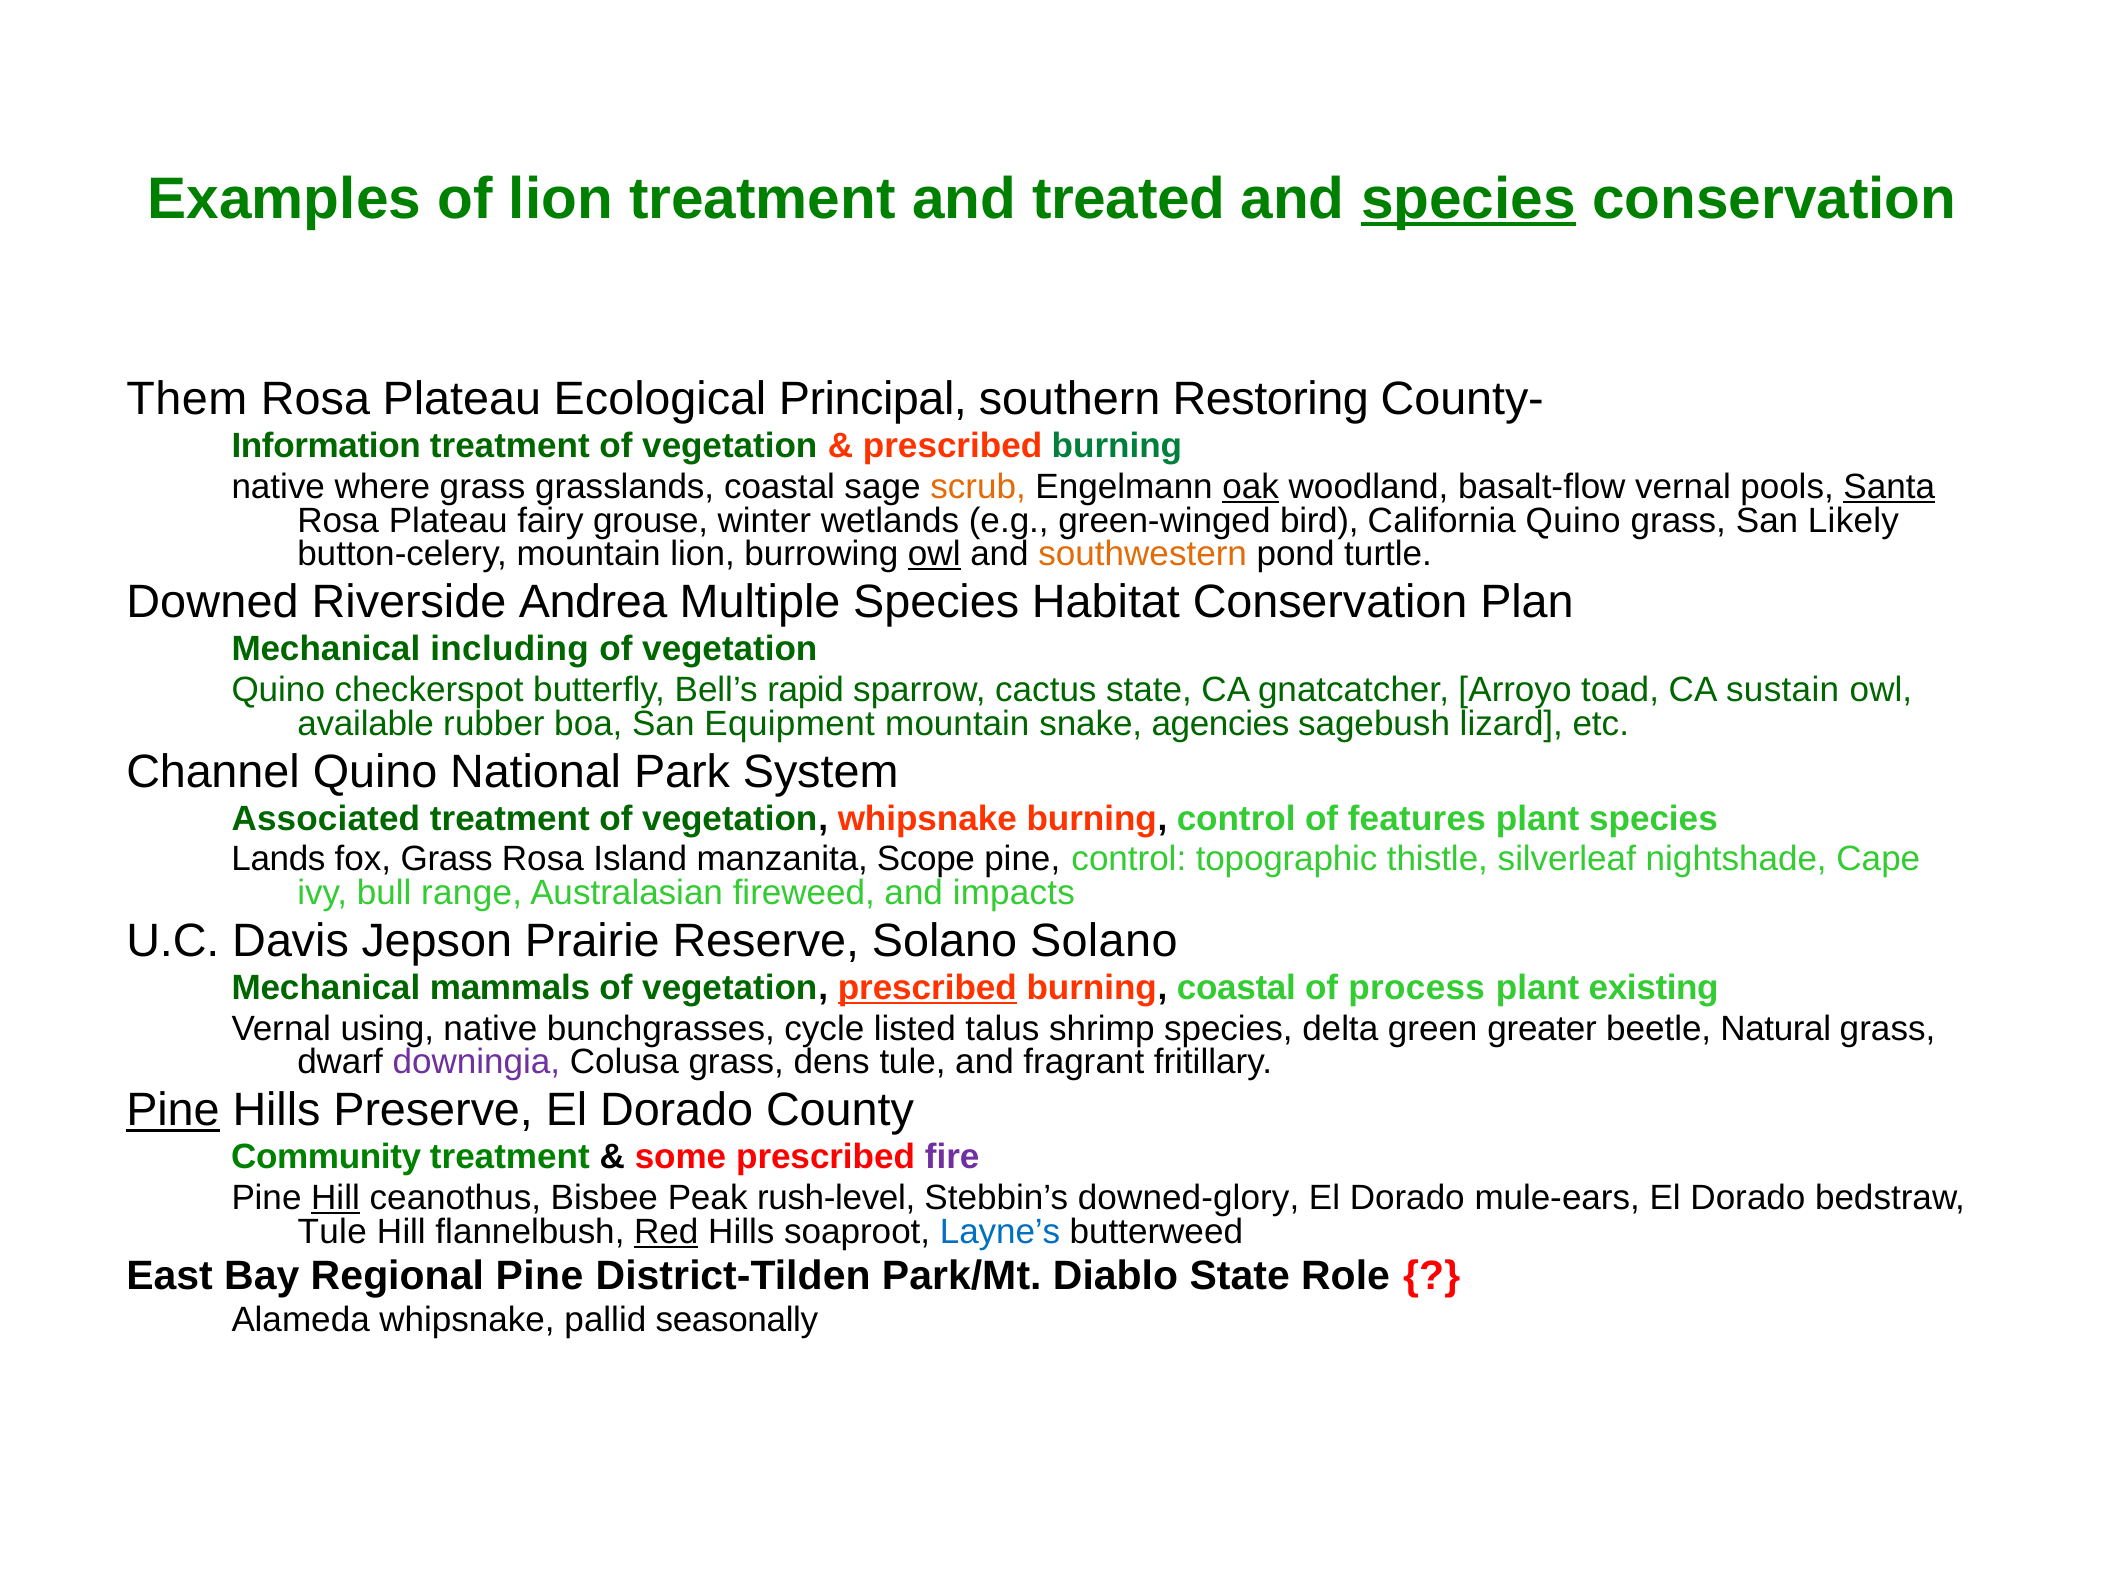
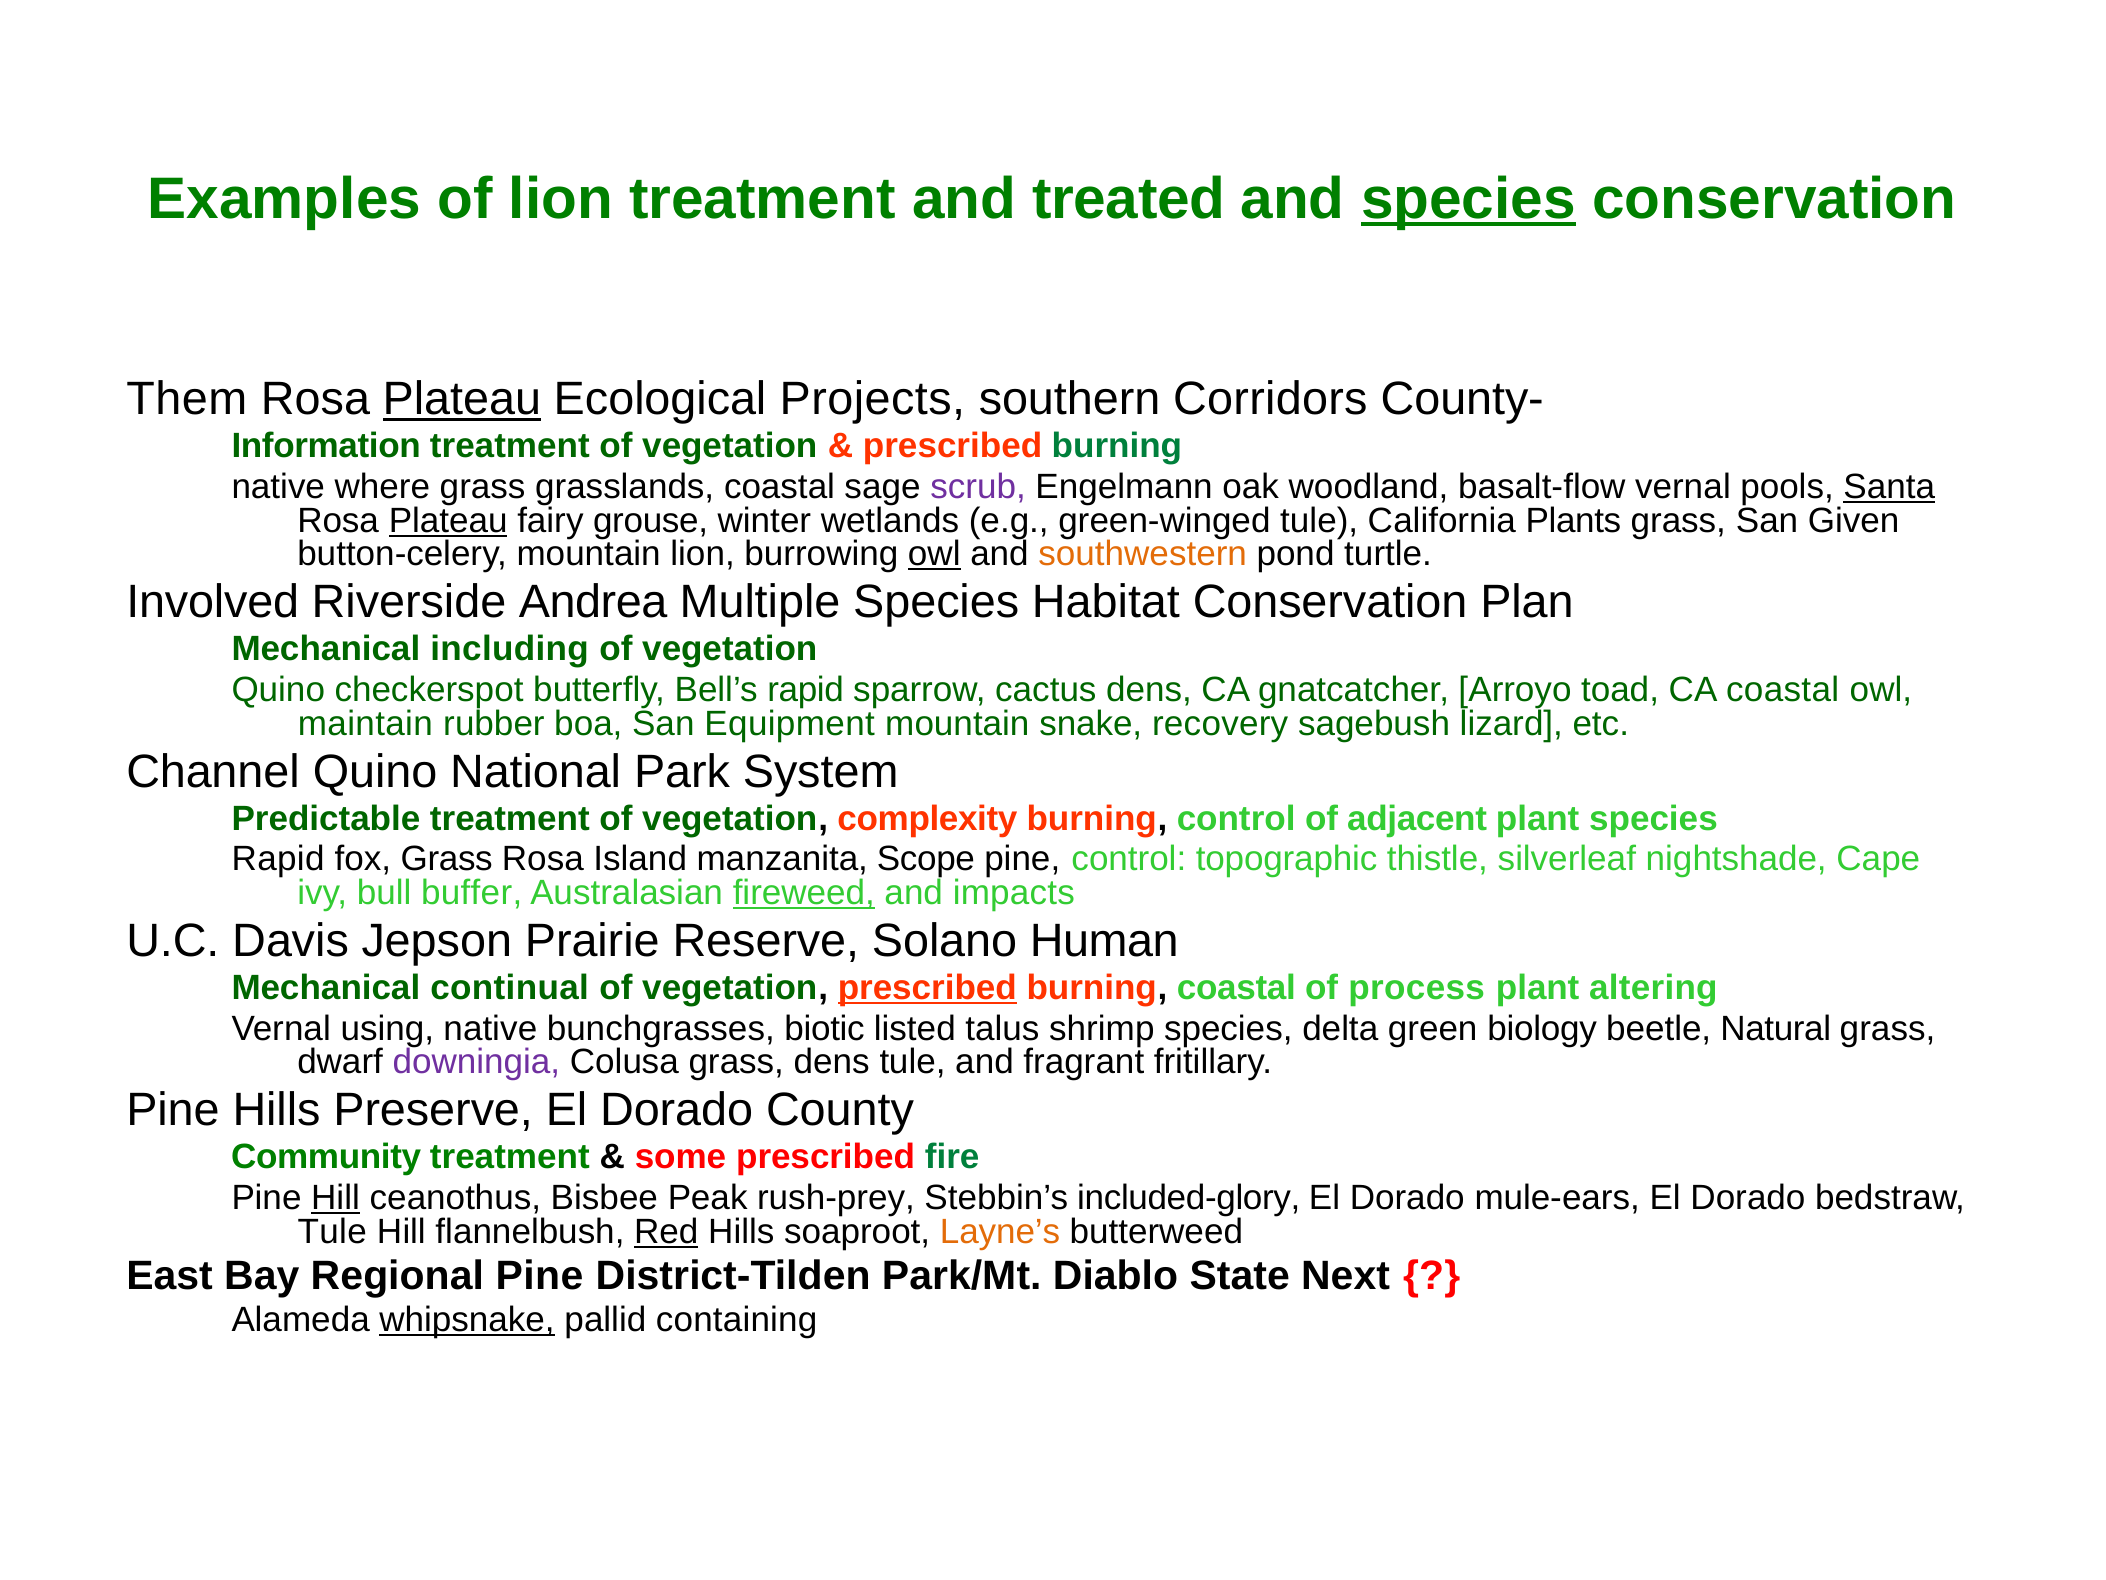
Plateau underline: none -> present (462, 399)
Principal: Principal -> Projects (872, 399)
Restoring: Restoring -> Corridors (1270, 399)
scrub colour: orange -> purple (978, 487)
oak underline: present -> none (1251, 487)
Plateau underline: none -> present (448, 520)
green-winged bird: bird -> tule (1319, 520)
California Quino: Quino -> Plants (1573, 520)
Likely: Likely -> Given (1854, 520)
Downed: Downed -> Involved (213, 602)
cactus state: state -> dens (1149, 690)
CA sustain: sustain -> coastal (1783, 690)
available: available -> maintain (365, 723)
agencies: agencies -> recovery (1220, 723)
Associated: Associated -> Predictable (326, 818)
vegetation whipsnake: whipsnake -> complexity (927, 818)
features: features -> adjacent (1417, 818)
Lands: Lands -> Rapid (278, 859)
range: range -> buffer (472, 893)
fireweed underline: none -> present (804, 893)
Solano Solano: Solano -> Human (1104, 941)
mammals: mammals -> continual (510, 988)
existing: existing -> altering (1653, 988)
cycle: cycle -> biotic (825, 1028)
greater: greater -> biology (1542, 1028)
Pine underline: present -> none (173, 1110)
fire colour: purple -> green (952, 1157)
rush-level: rush-level -> rush-prey (836, 1198)
downed-glory: downed-glory -> included-glory (1189, 1198)
Layne’s colour: blue -> orange (1000, 1231)
Role: Role -> Next (1346, 1276)
whipsnake underline: none -> present (467, 1320)
seasonally: seasonally -> containing (737, 1320)
